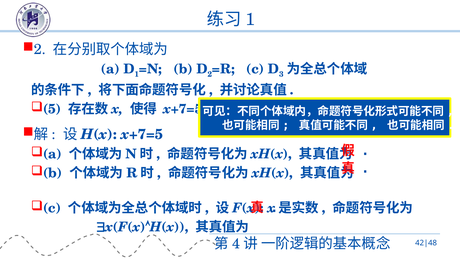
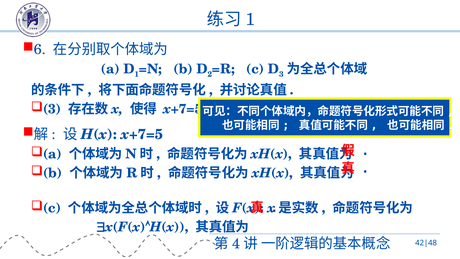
2: 2 -> 6 (40, 49)
5: 5 -> 3 (52, 109)
